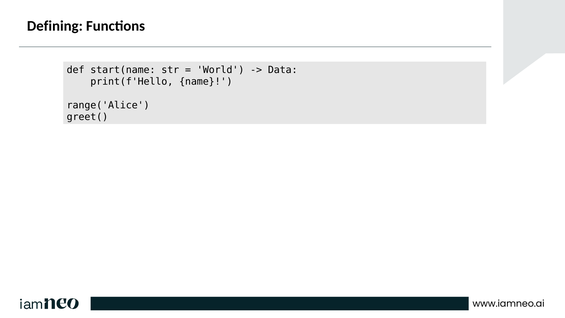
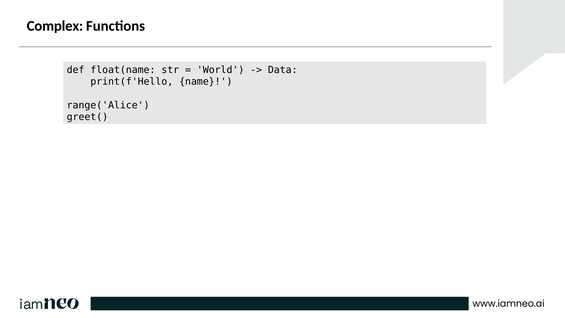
Defining: Defining -> Complex (55, 26)
start(name: start(name -> float(name (123, 70)
